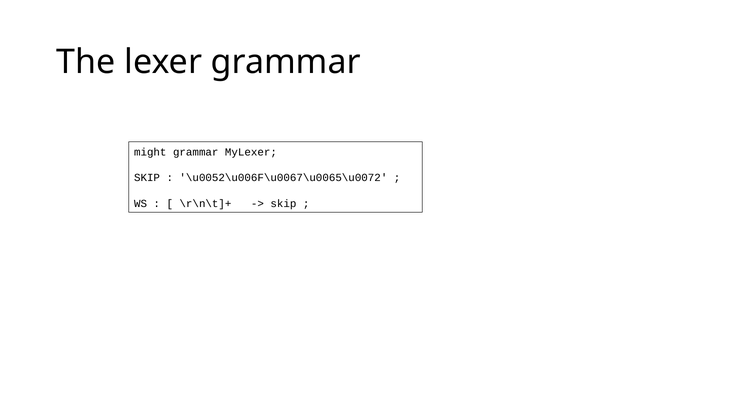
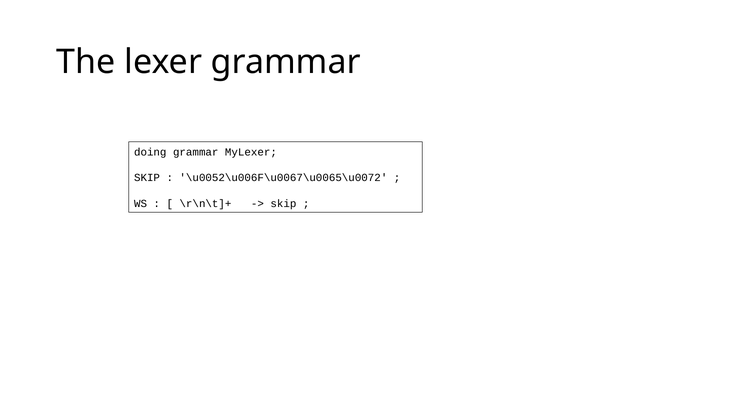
might: might -> doing (150, 152)
